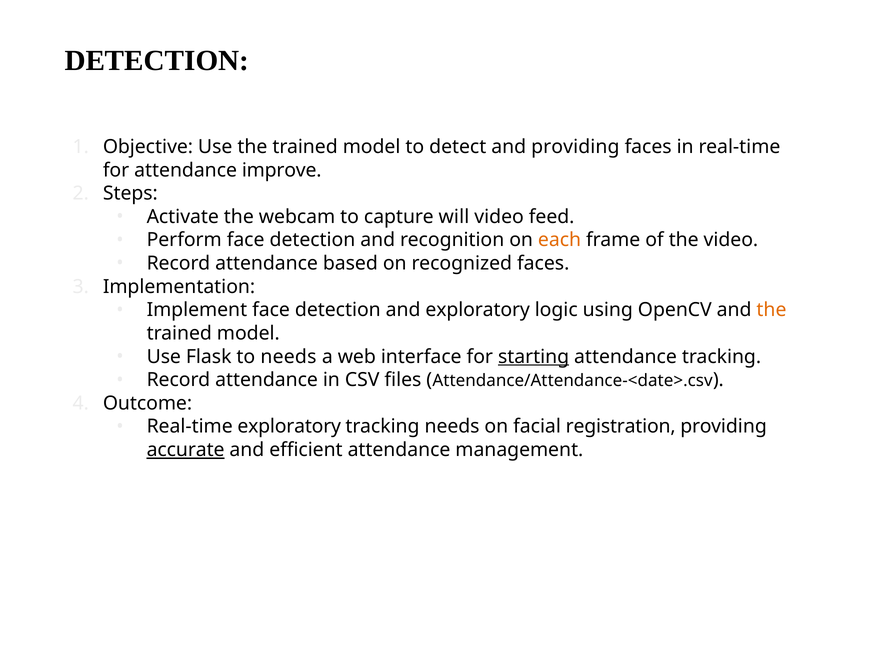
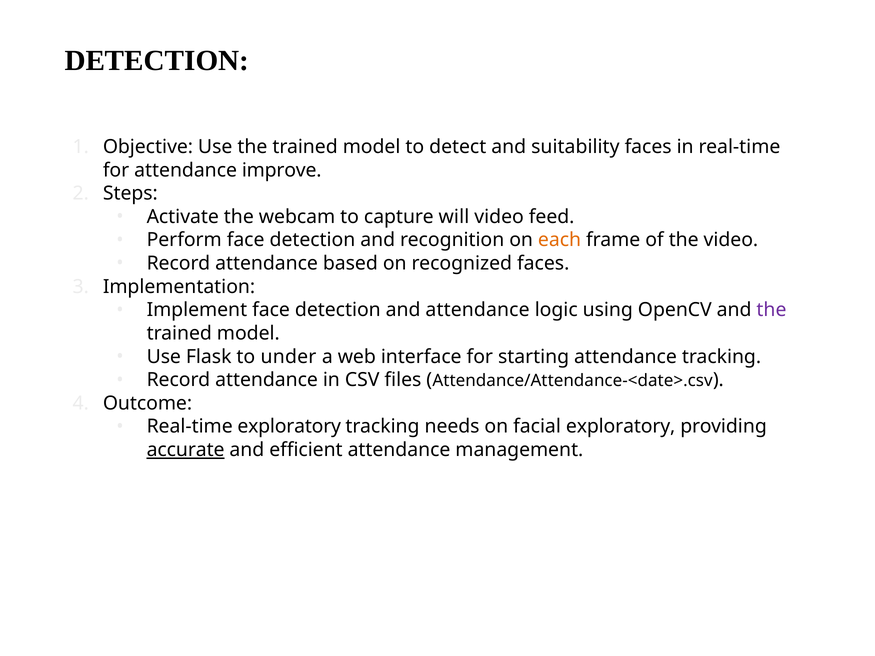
and providing: providing -> suitability (575, 147)
and exploratory: exploratory -> attendance (478, 310)
the colour: orange -> purple (771, 310)
to needs: needs -> under (288, 357)
starting underline: present -> none (534, 357)
facial registration: registration -> exploratory (621, 427)
